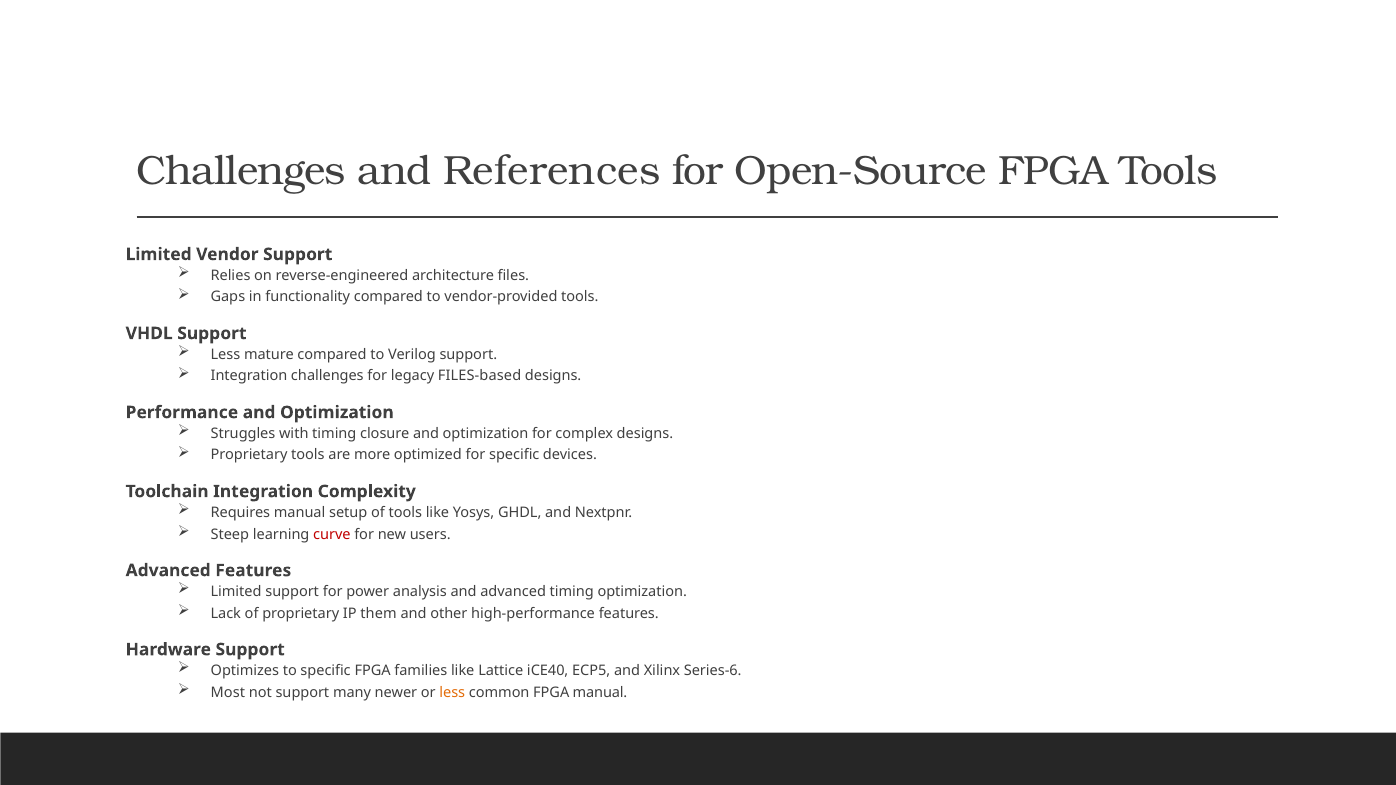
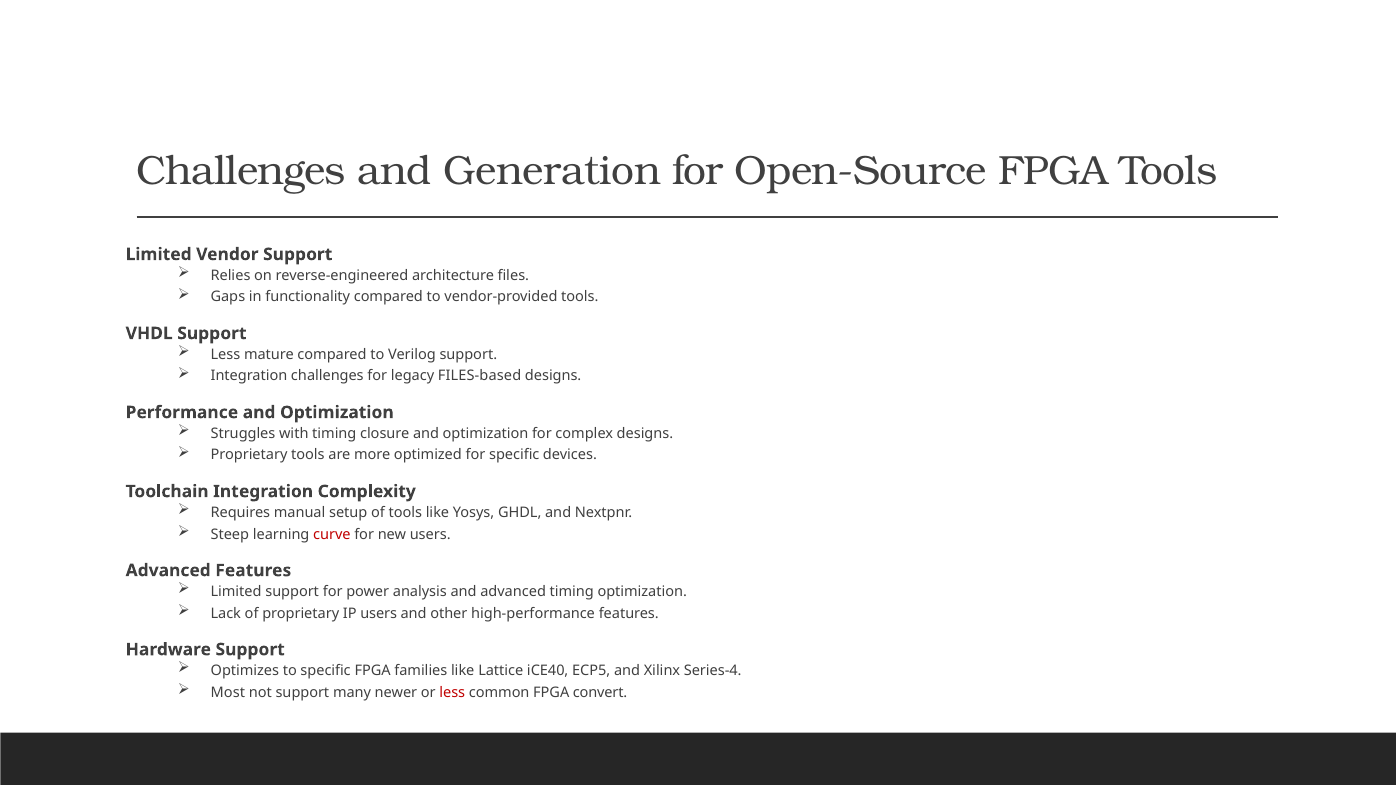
References: References -> Generation (552, 171)
IP them: them -> users (379, 613)
Series-6: Series-6 -> Series-4 (713, 671)
less colour: orange -> red (452, 693)
FPGA manual: manual -> convert (600, 693)
